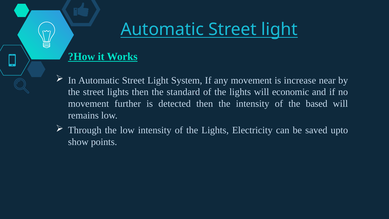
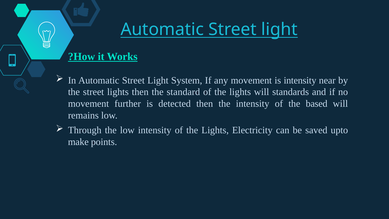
is increase: increase -> intensity (300, 80)
economic: economic -> standards (291, 92)
show: show -> make (78, 142)
